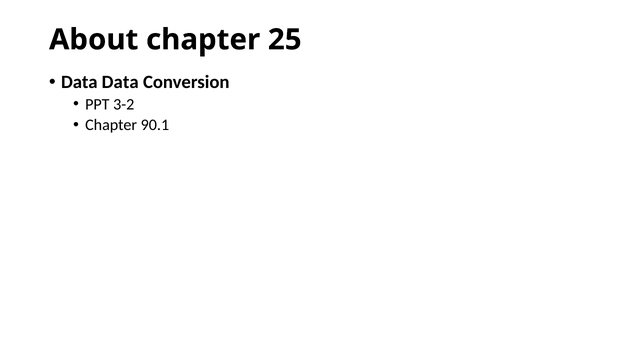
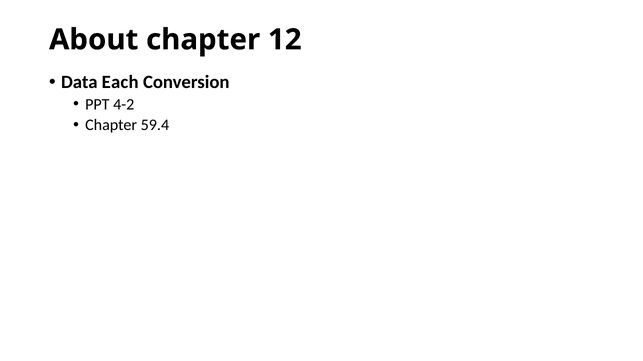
25: 25 -> 12 (285, 40)
Data Data: Data -> Each (120, 82)
3-2: 3-2 -> 4-2 (124, 104)
90.1: 90.1 -> 59.4 (155, 125)
